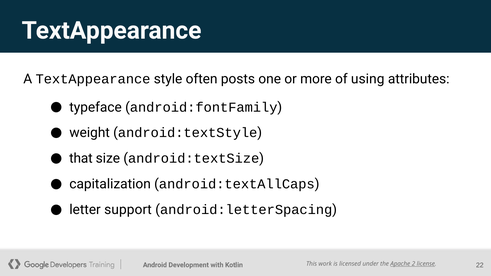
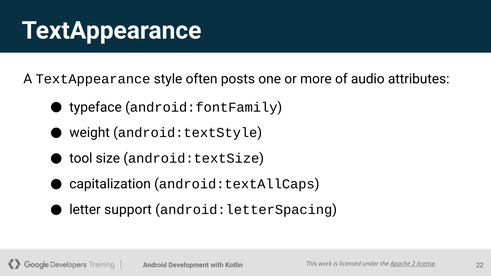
using: using -> audio (368, 79)
that: that -> tool (81, 159)
